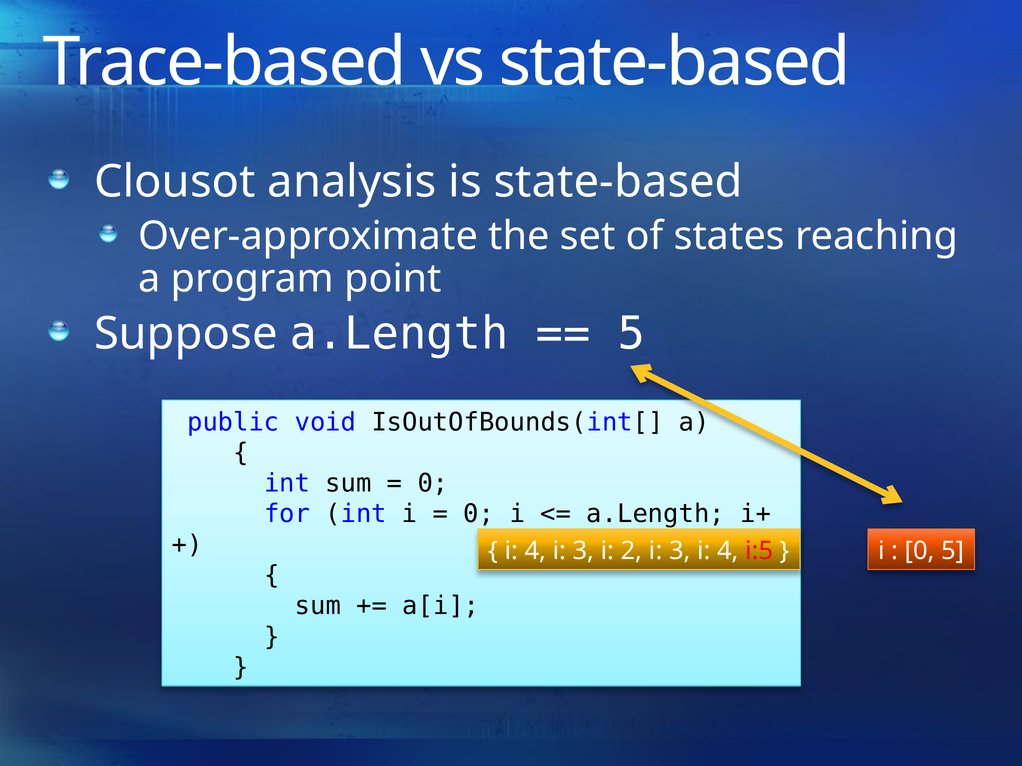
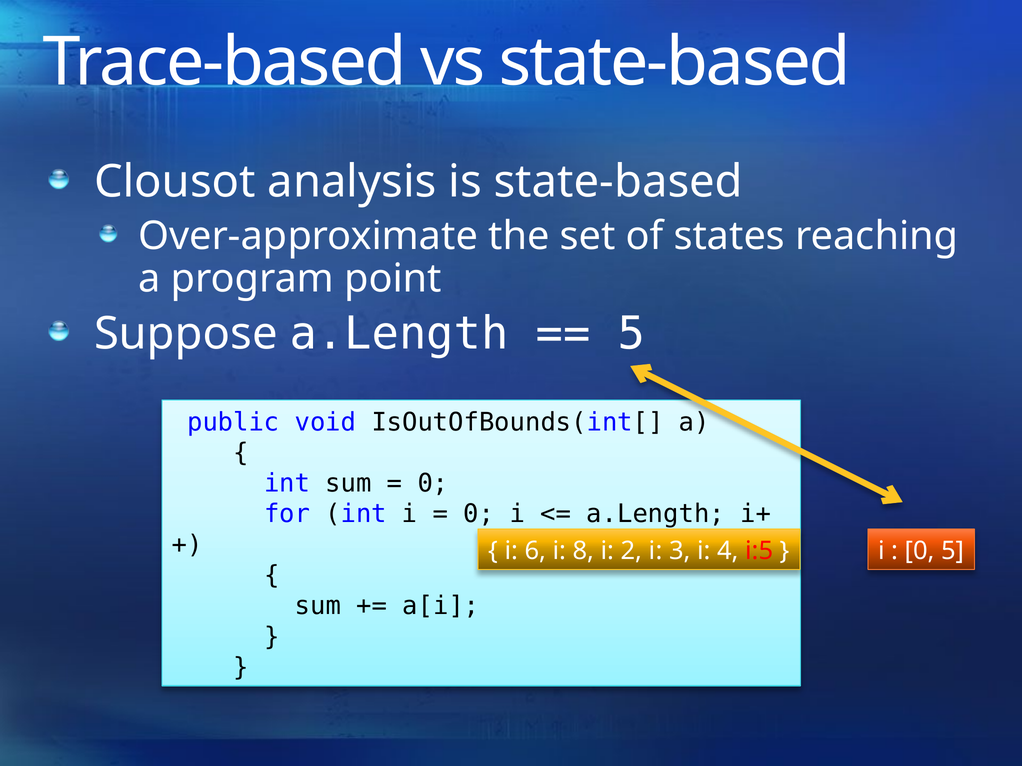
4: 4 -> 6 (535, 551)
3: 3 -> 8 (583, 551)
